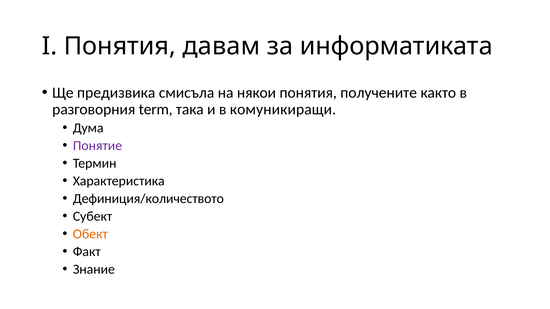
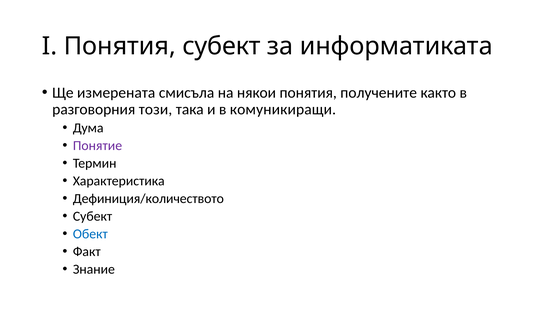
Понятия давам: давам -> субект (222, 46)
предизвика: предизвика -> измерената (116, 93)
term: term -> този (156, 109)
Обект colour: orange -> blue (90, 234)
